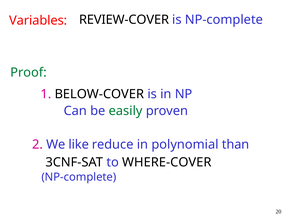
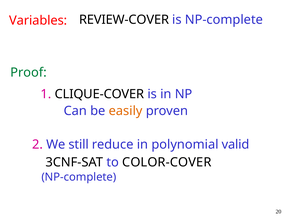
BELOW-COVER: BELOW-COVER -> CLIQUE-COVER (99, 94)
easily colour: green -> orange (126, 111)
like: like -> still (79, 145)
than: than -> valid (236, 145)
WHERE-COVER: WHERE-COVER -> COLOR-COVER (167, 163)
